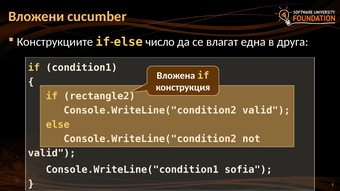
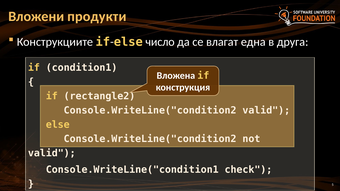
cucumber: cucumber -> продукти (97, 17)
sofia: sofia -> check (248, 170)
